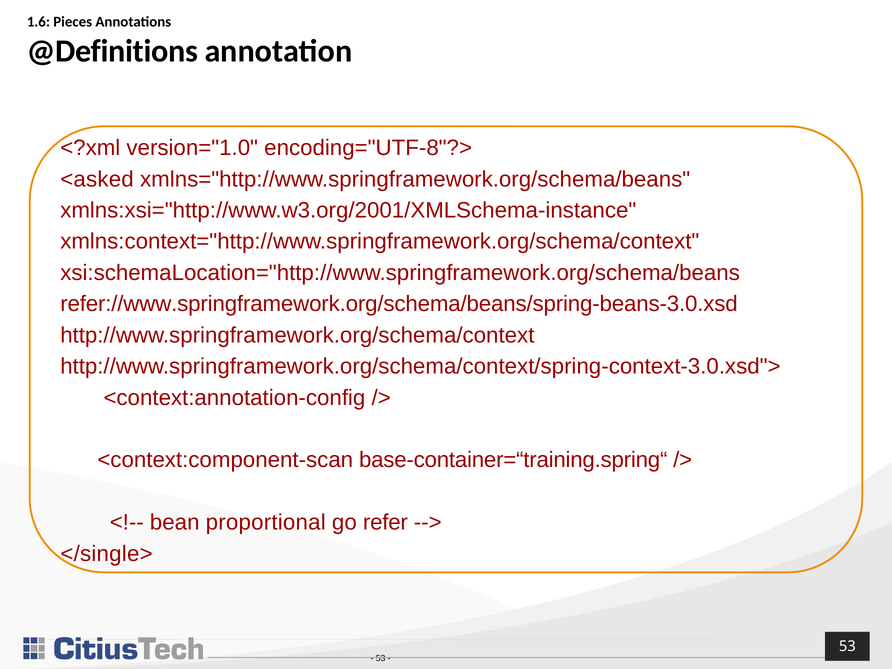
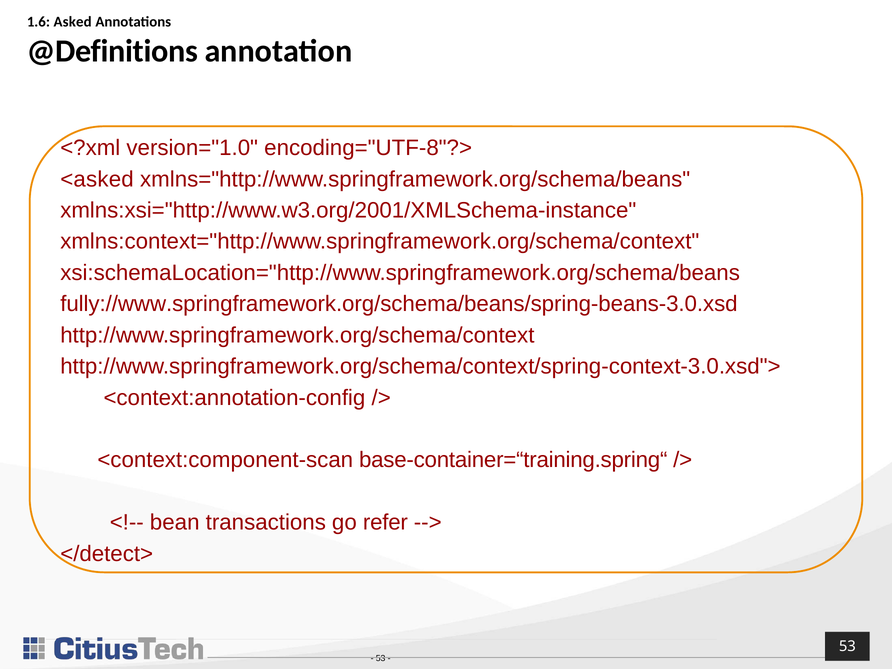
Pieces: Pieces -> Asked (73, 22)
refer://www.springframework.org/schema/beans/spring-beans-3.0.xsd: refer://www.springframework.org/schema/beans/spring-beans-3.0.xsd -> fully://www.springframework.org/schema/beans/spring-beans-3.0.xsd (399, 304)
proportional: proportional -> transactions (266, 523)
</single>: </single> -> </detect> (107, 554)
